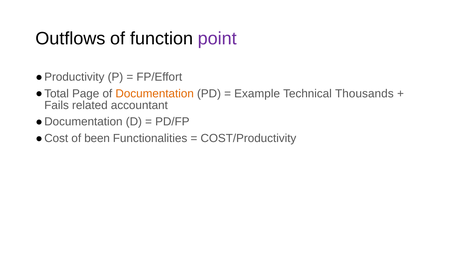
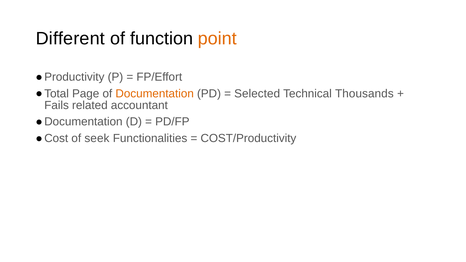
Outflows: Outflows -> Different (70, 39)
point colour: purple -> orange (217, 39)
Example: Example -> Selected (257, 94)
been: been -> seek (97, 138)
